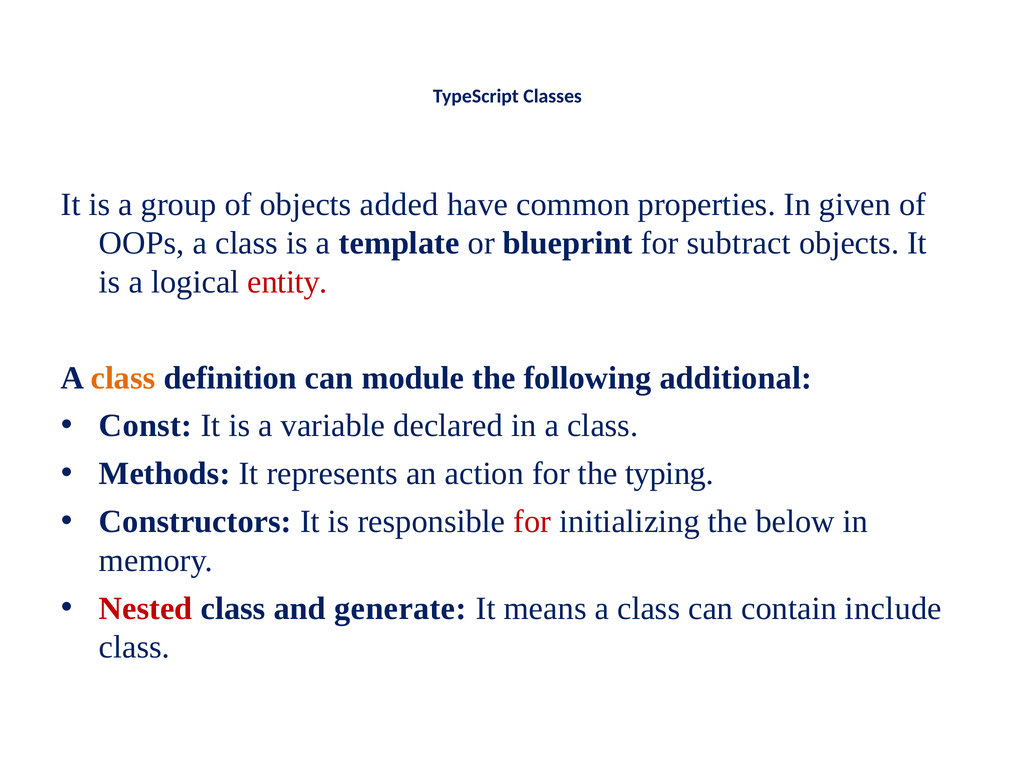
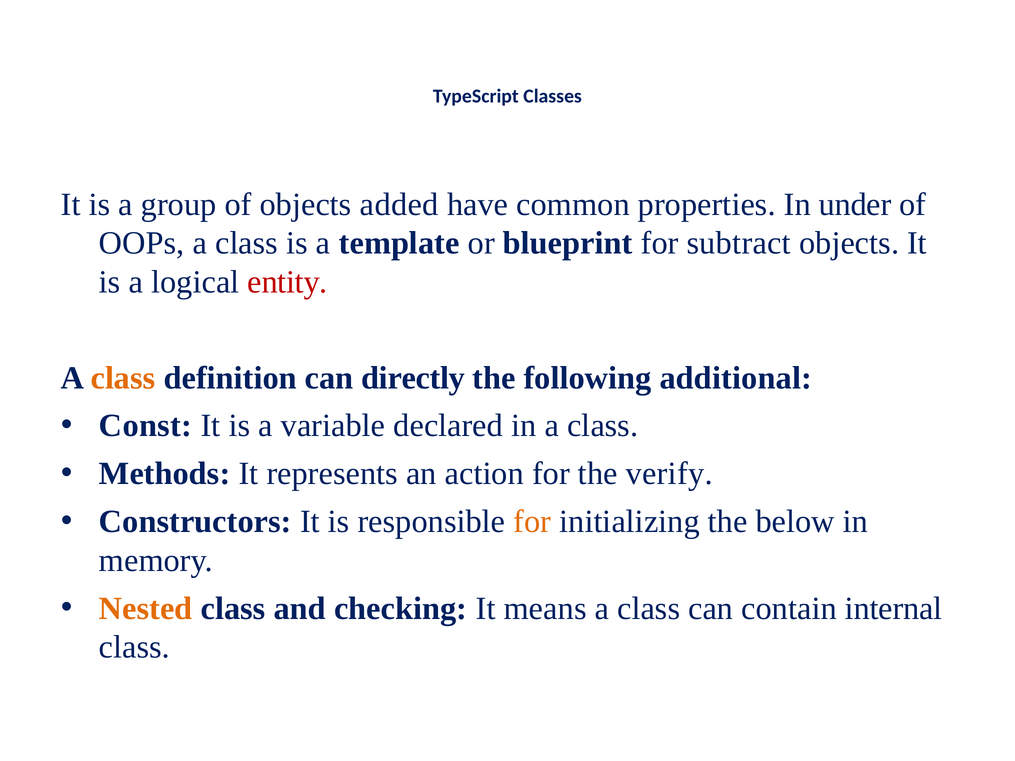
given: given -> under (855, 204)
module: module -> directly (413, 378)
typing: typing -> verify (669, 474)
for colour: red -> orange (532, 522)
Nested colour: red -> orange (146, 609)
generate: generate -> checking (401, 609)
include: include -> internal (894, 609)
